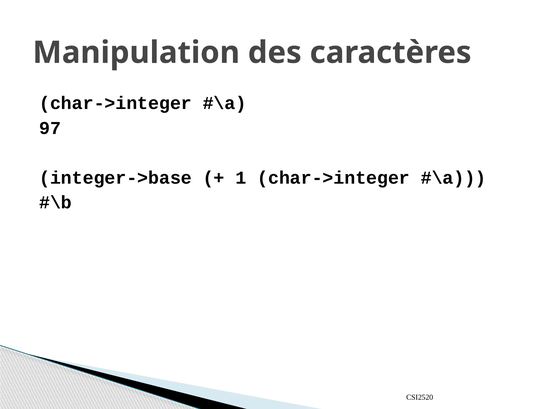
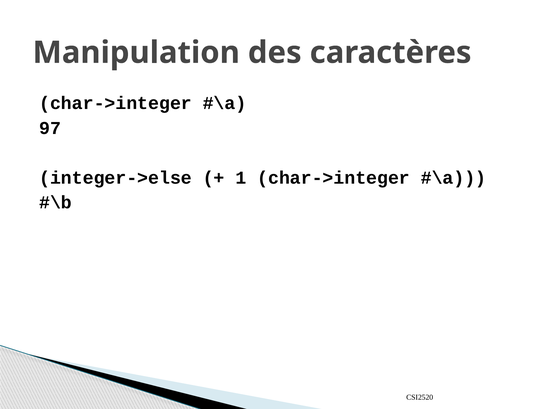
integer->base: integer->base -> integer->else (115, 178)
